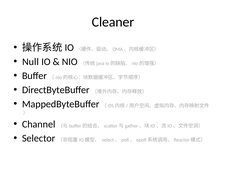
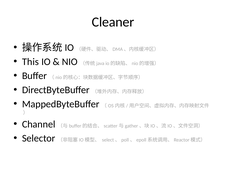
Null: Null -> This (31, 61)
